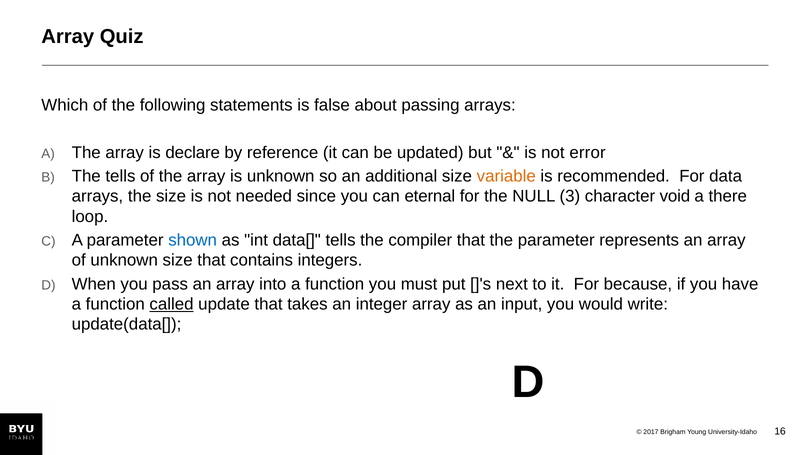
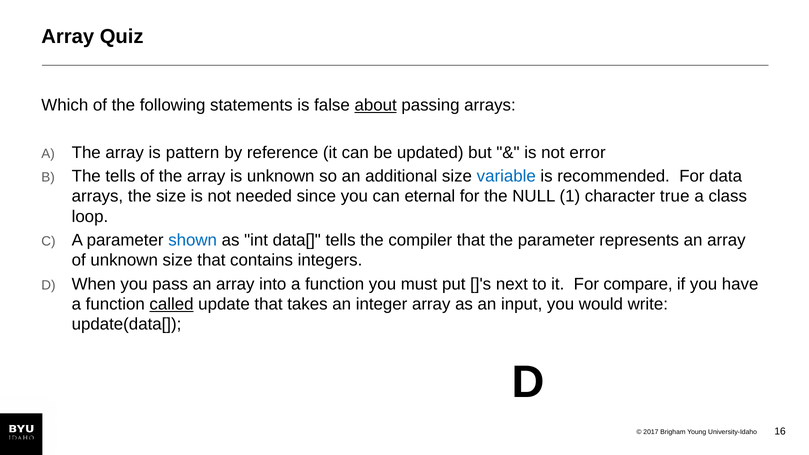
about underline: none -> present (376, 105)
declare: declare -> pattern (193, 152)
variable colour: orange -> blue (506, 176)
3: 3 -> 1 (570, 196)
void: void -> true (675, 196)
there: there -> class (728, 196)
because: because -> compare (638, 284)
